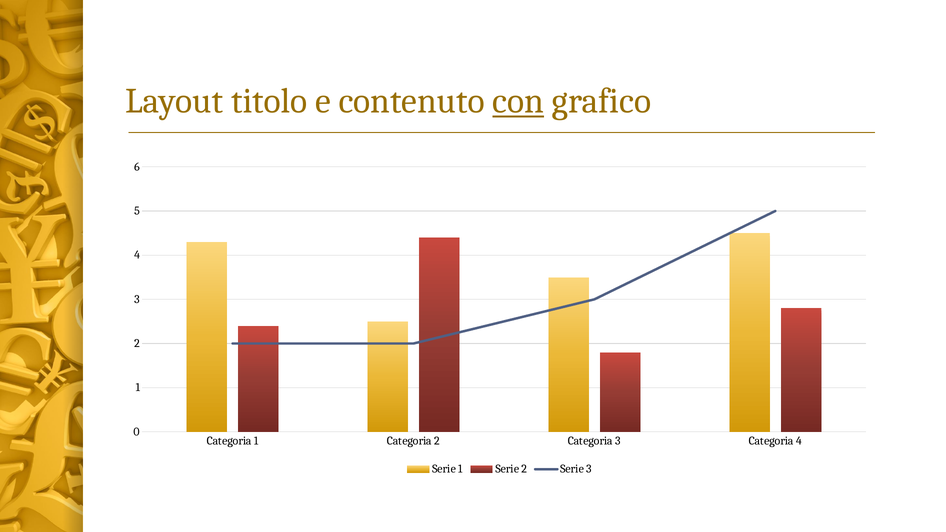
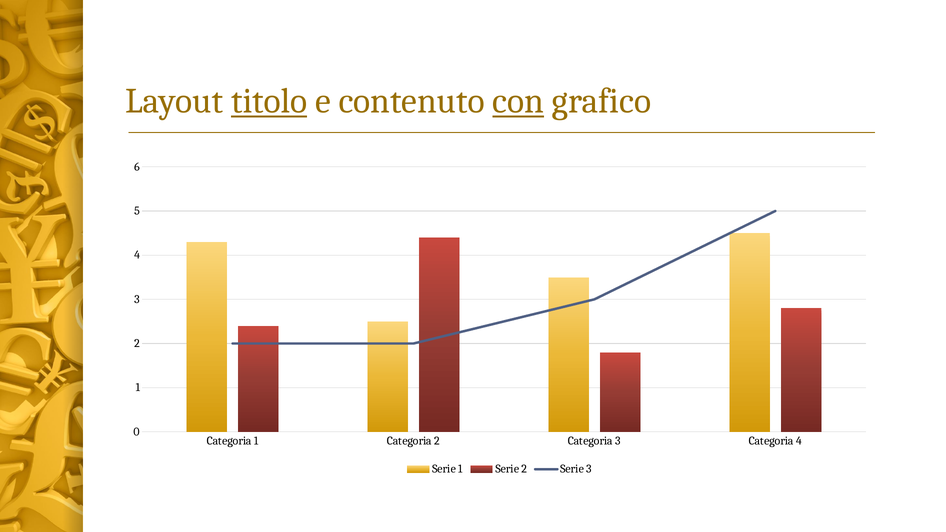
titolo underline: none -> present (269, 101)
